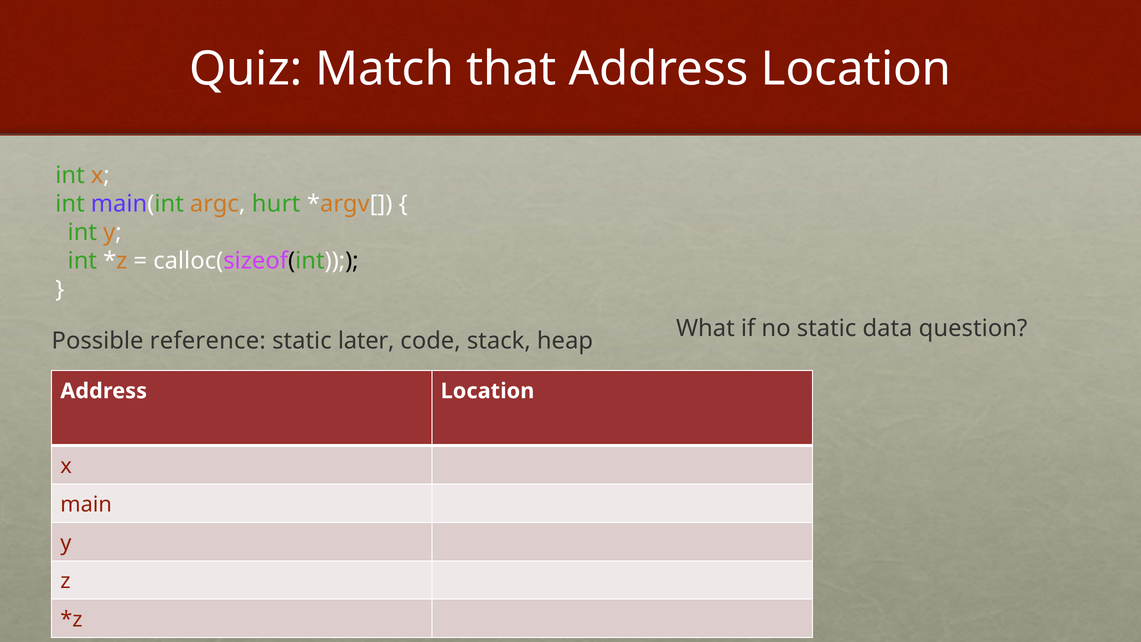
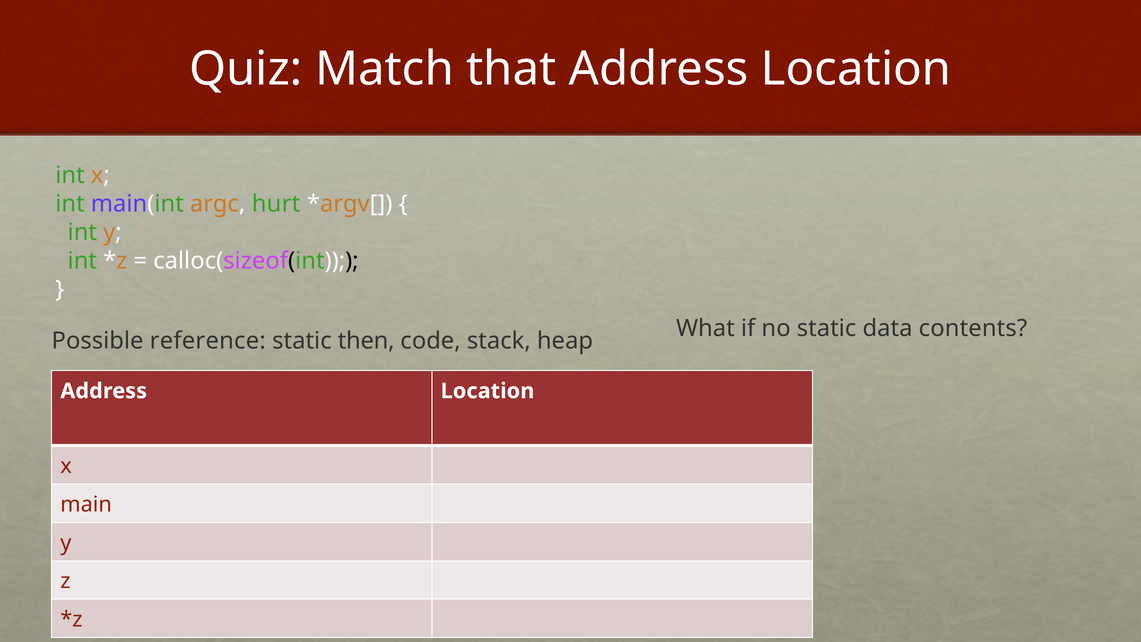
question: question -> contents (973, 328)
later: later -> then (366, 341)
